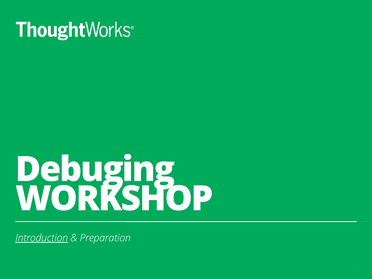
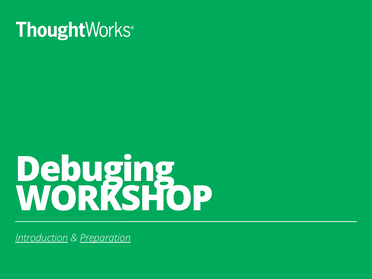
Preparation underline: none -> present (105, 238)
